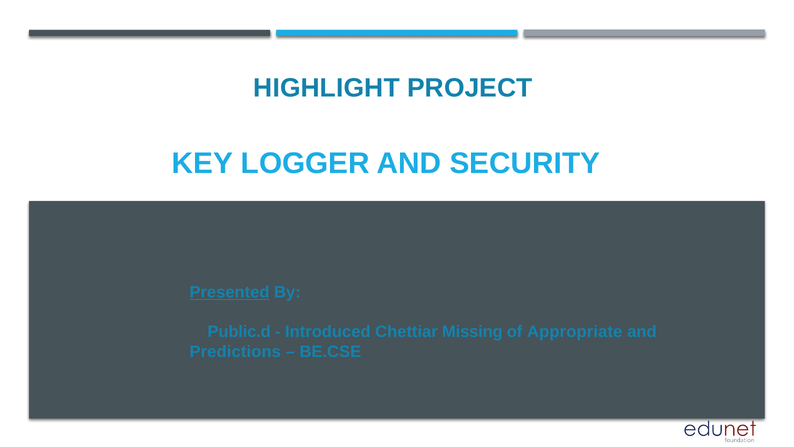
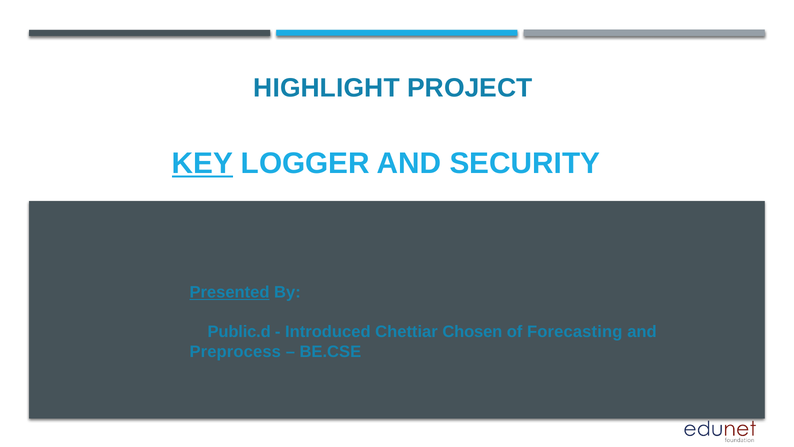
KEY underline: none -> present (203, 163)
Missing: Missing -> Chosen (472, 332)
Appropriate: Appropriate -> Forecasting (575, 332)
Predictions: Predictions -> Preprocess (235, 352)
